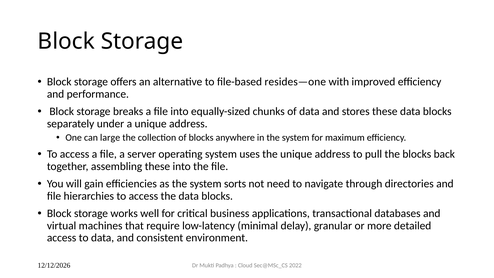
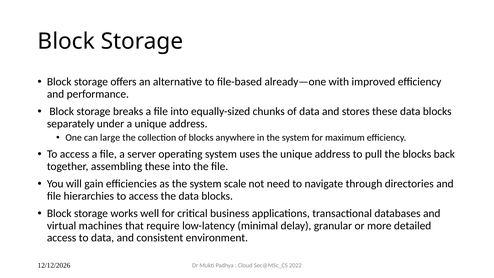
resides—one: resides—one -> already—one (295, 82)
sorts: sorts -> scale (235, 184)
